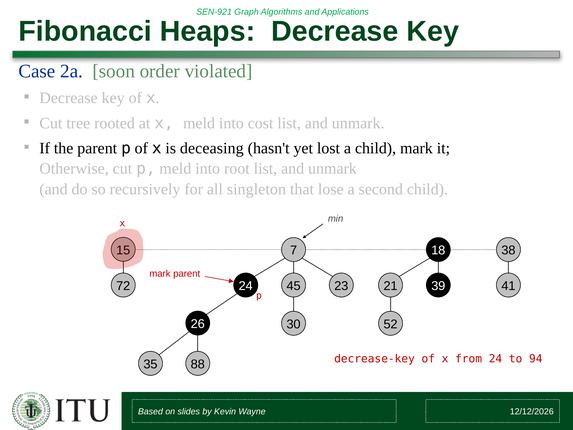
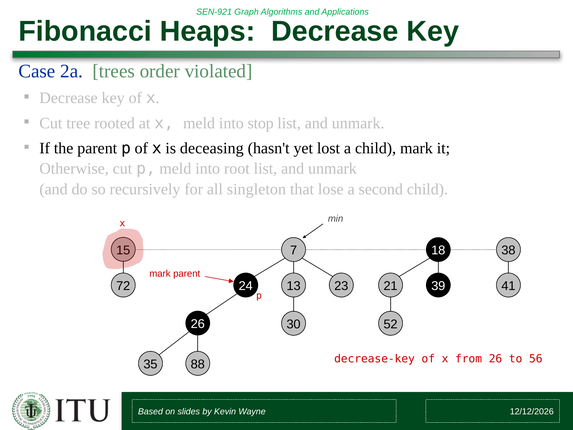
soon: soon -> trees (114, 71)
cost: cost -> stop (261, 123)
45: 45 -> 13 (294, 286)
from 24: 24 -> 26 (495, 359)
94: 94 -> 56 (536, 359)
